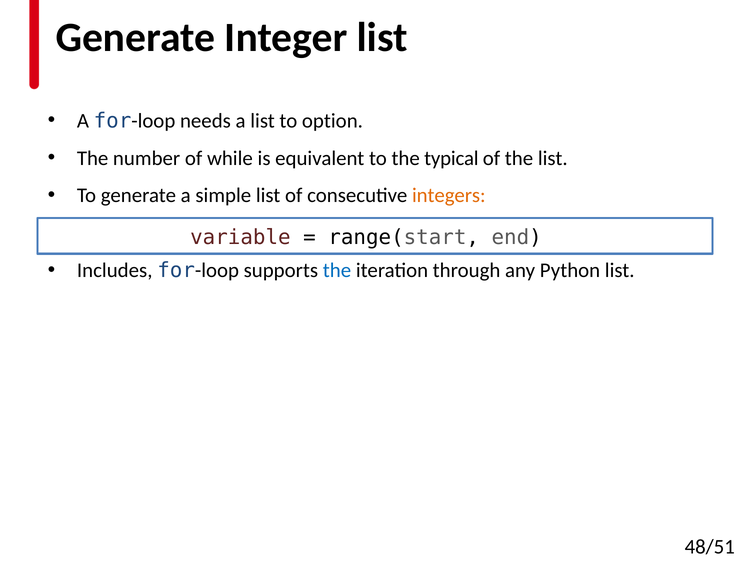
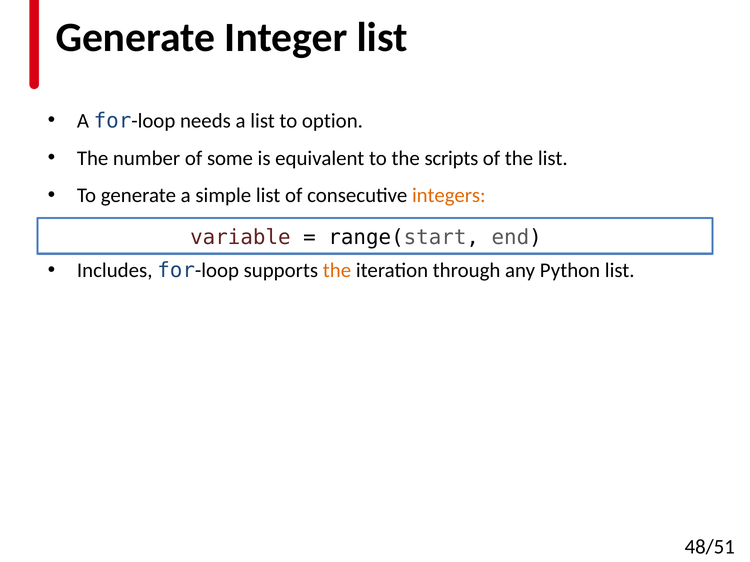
while: while -> some (230, 158)
typical: typical -> scripts (451, 158)
the colour: blue -> orange (337, 271)
